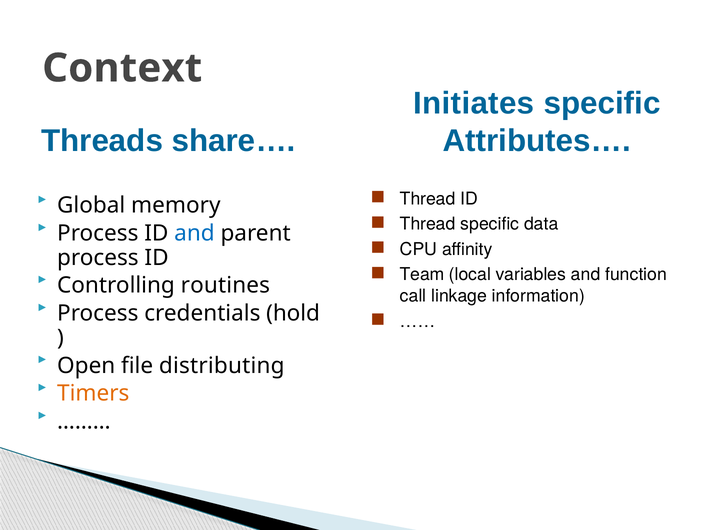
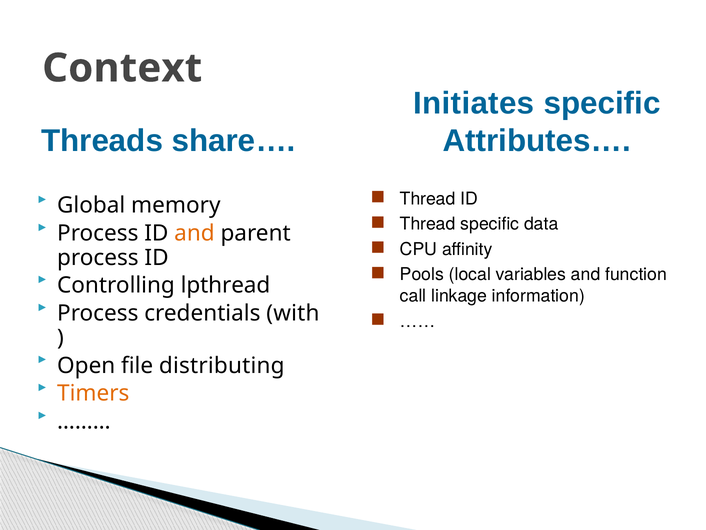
and colour: blue -> orange (194, 233)
Team: Team -> Pools (422, 274)
routines: routines -> lpthread (225, 285)
hold: hold -> with (293, 313)
